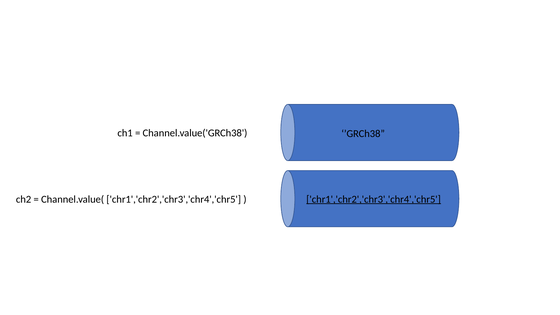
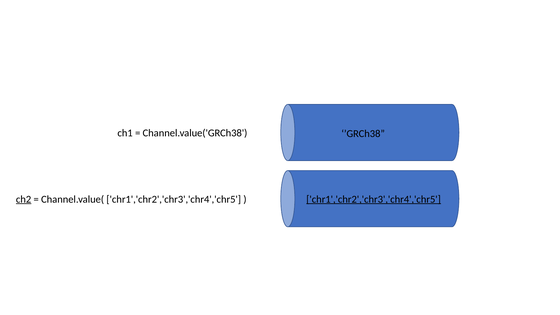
ch2 underline: none -> present (24, 199)
